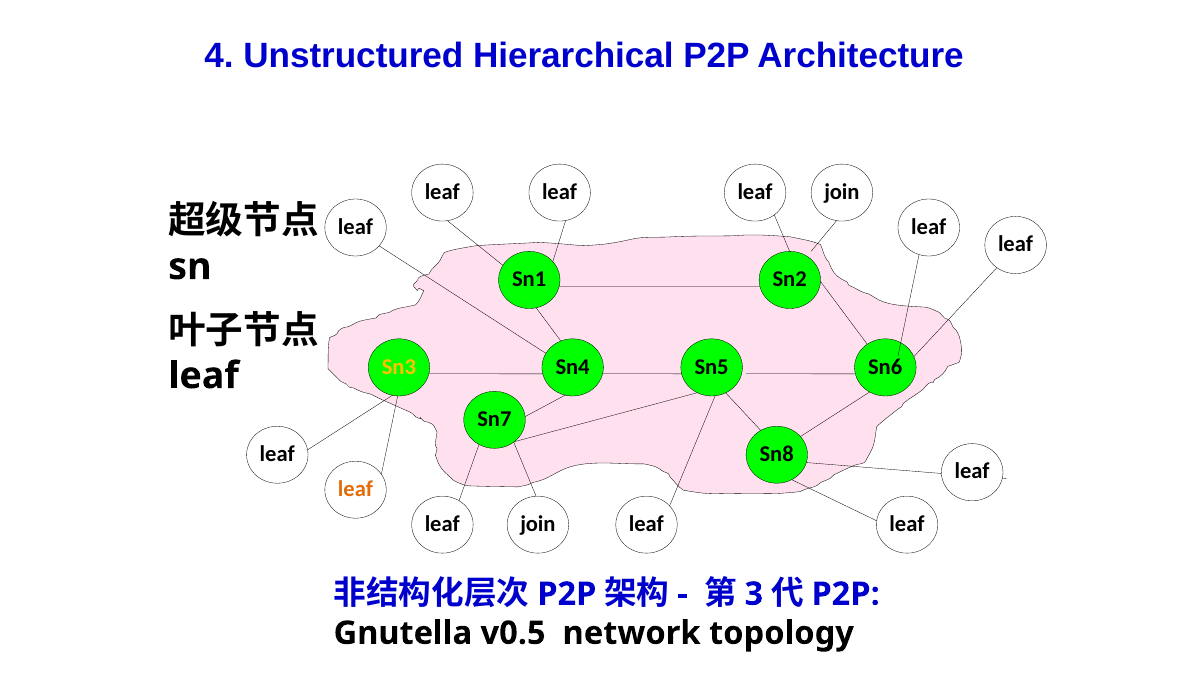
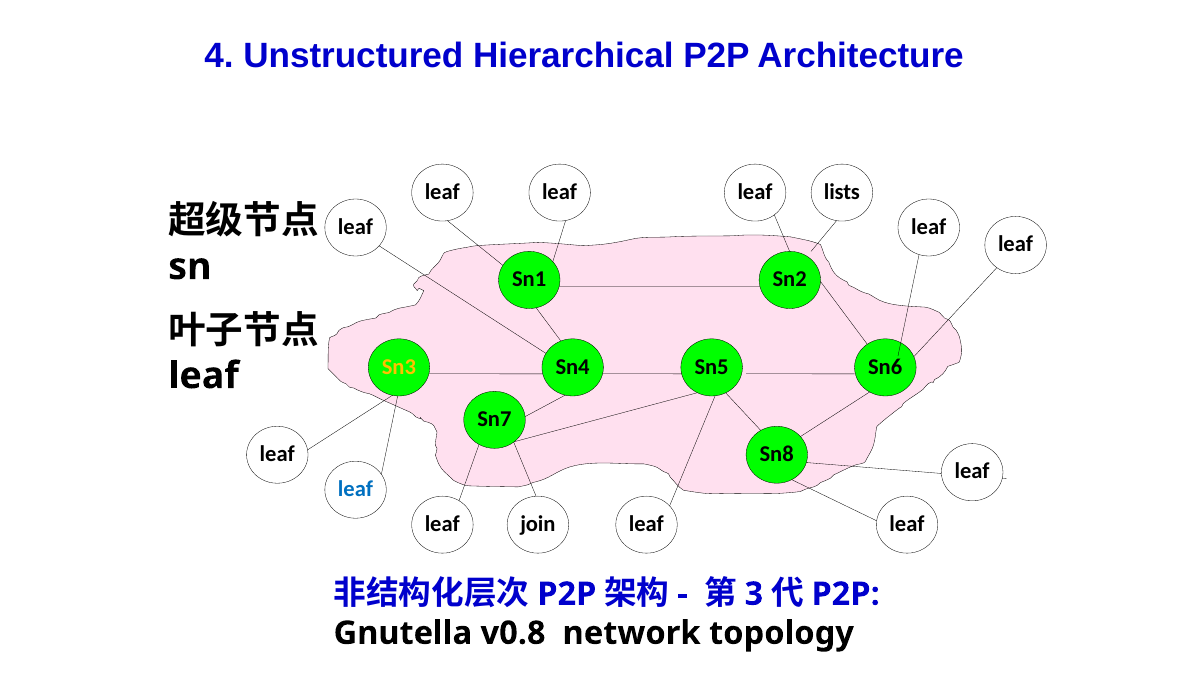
leaf join: join -> lists (842, 192)
leaf colour: orange -> blue (355, 489)
v0.5: v0.5 -> v0.8 (513, 633)
